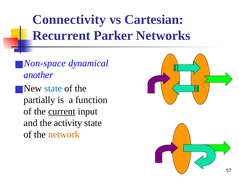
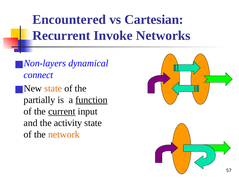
Connectivity: Connectivity -> Encountered (69, 20)
Parker: Parker -> Invoke (113, 36)
Non-space: Non-space -> Non-layers (45, 63)
another: another -> connect (38, 75)
state colour: blue -> orange (53, 88)
function underline: none -> present (91, 100)
